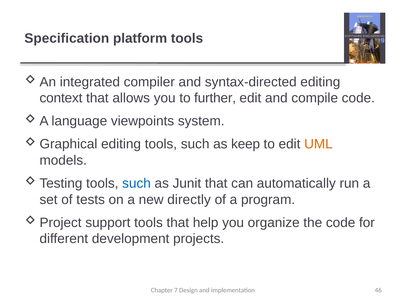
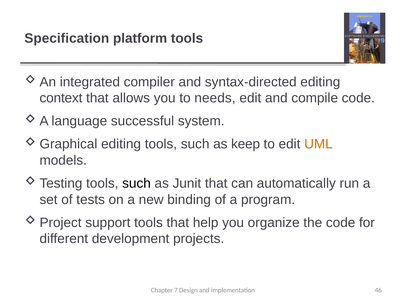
further: further -> needs (215, 98)
viewpoints: viewpoints -> successful (143, 121)
such colour: blue -> black (137, 184)
directly: directly -> binding (189, 200)
